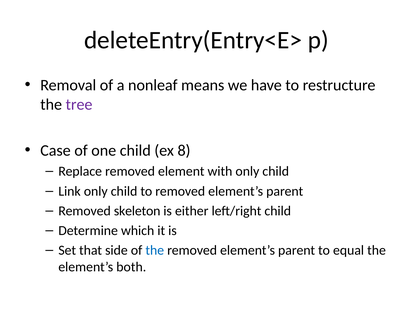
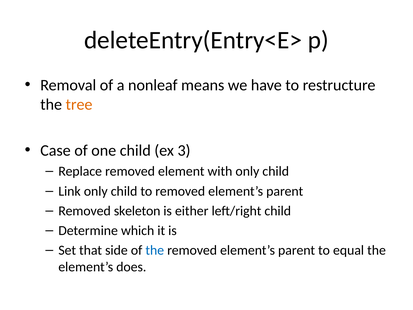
tree colour: purple -> orange (79, 104)
8: 8 -> 3 (184, 150)
both: both -> does (131, 267)
